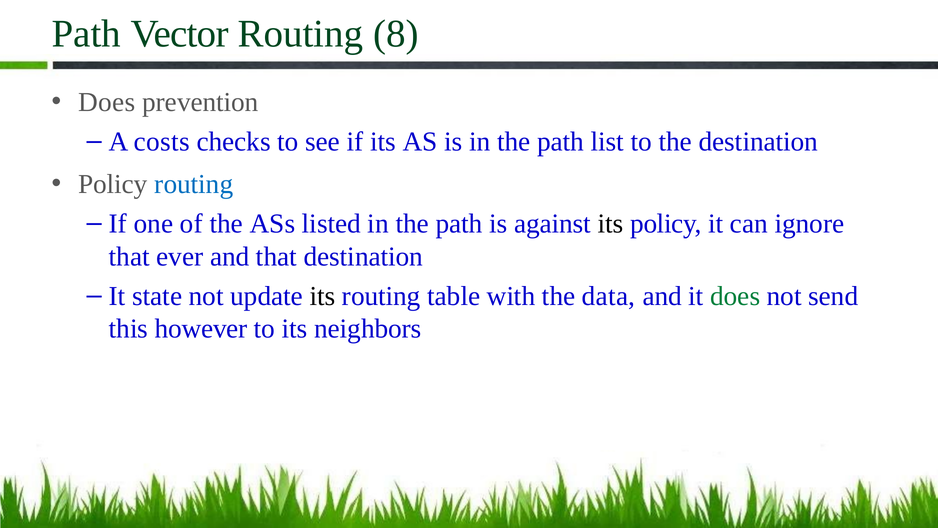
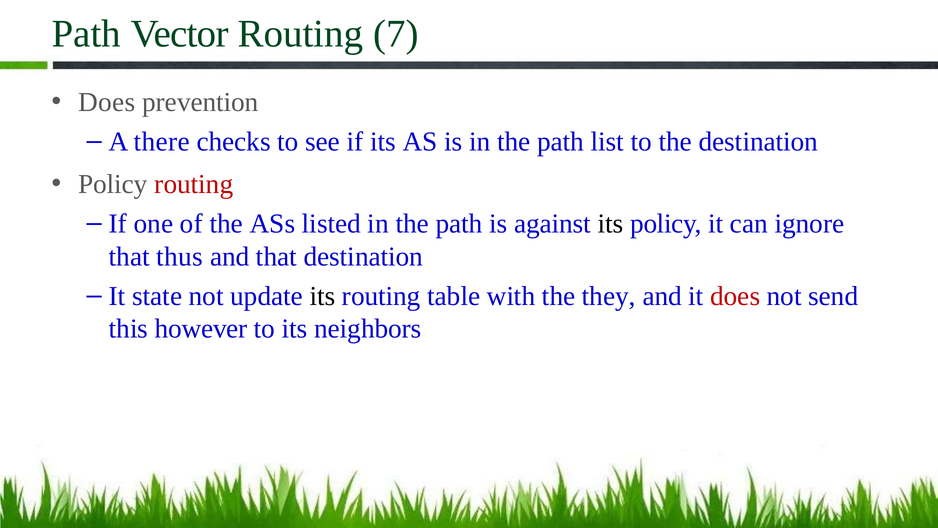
8: 8 -> 7 (396, 34)
costs: costs -> there (162, 141)
routing colour: blue -> red (194, 184)
ever: ever -> thus (180, 256)
data: data -> they (609, 296)
does colour: green -> red (735, 296)
